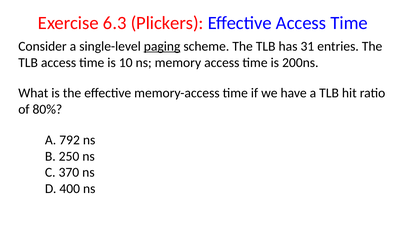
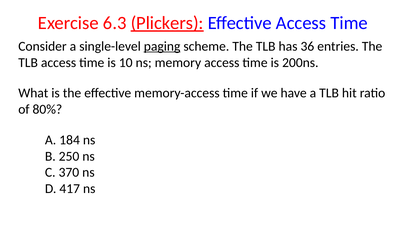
Plickers underline: none -> present (167, 23)
31: 31 -> 36 (307, 46)
792: 792 -> 184 (70, 140)
400: 400 -> 417 (70, 188)
